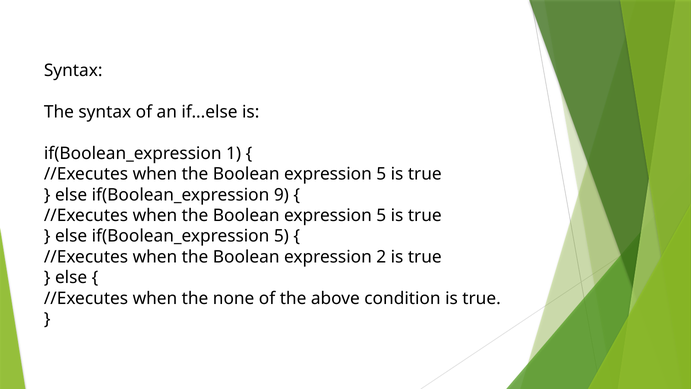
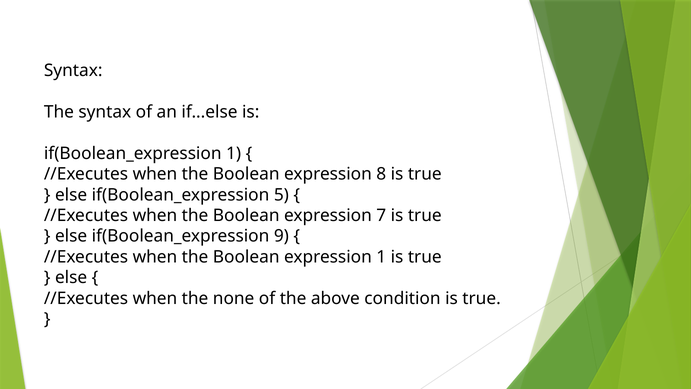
5: 5 -> 8 (381, 174)
9: 9 -> 5 (281, 195)
5: 5 -> 7 (381, 215)
if(Boolean_expression 5: 5 -> 9 (281, 236)
expression 2: 2 -> 1 (381, 257)
